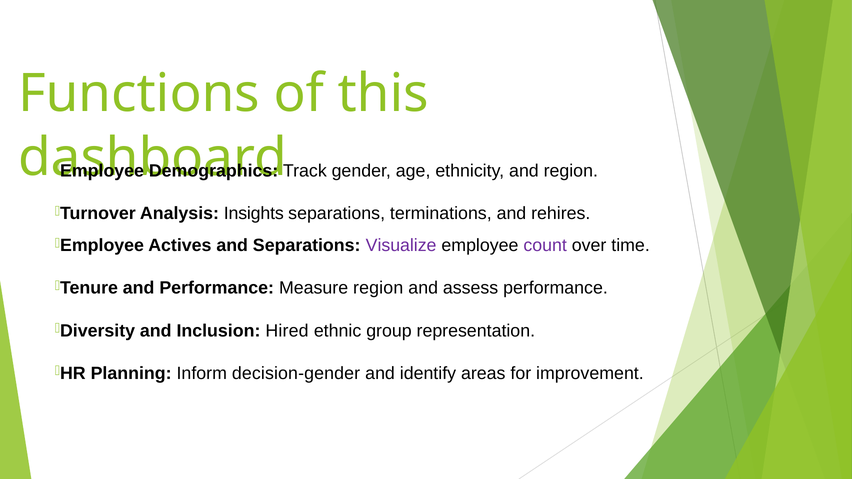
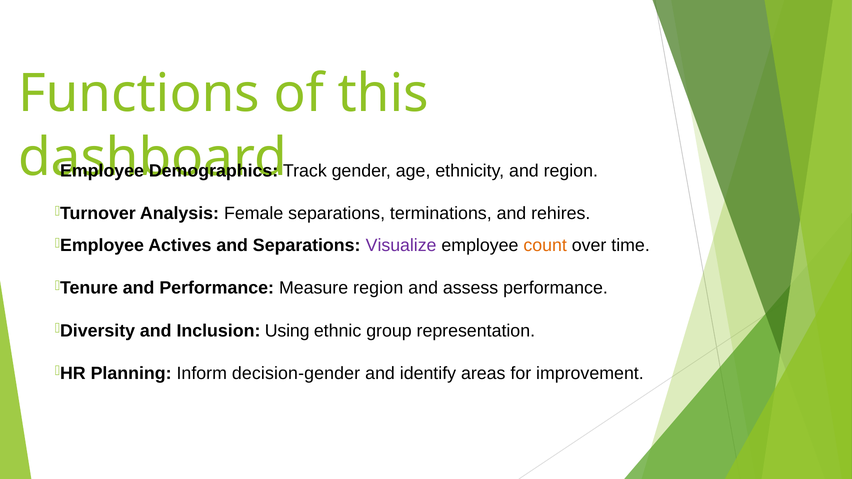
Insights: Insights -> Female (254, 214)
count colour: purple -> orange (545, 246)
Hired: Hired -> Using (287, 331)
